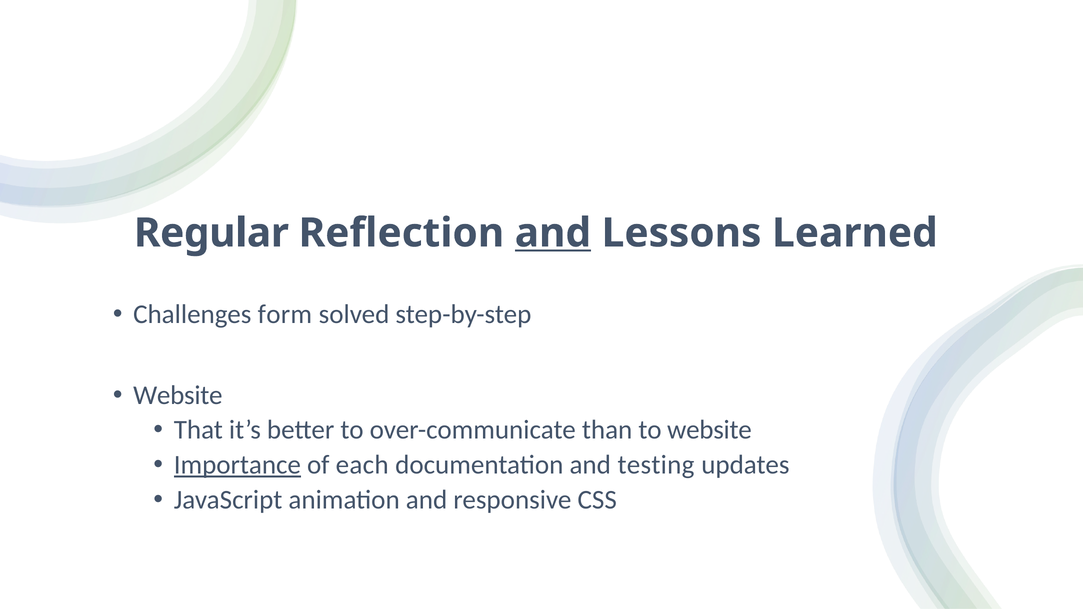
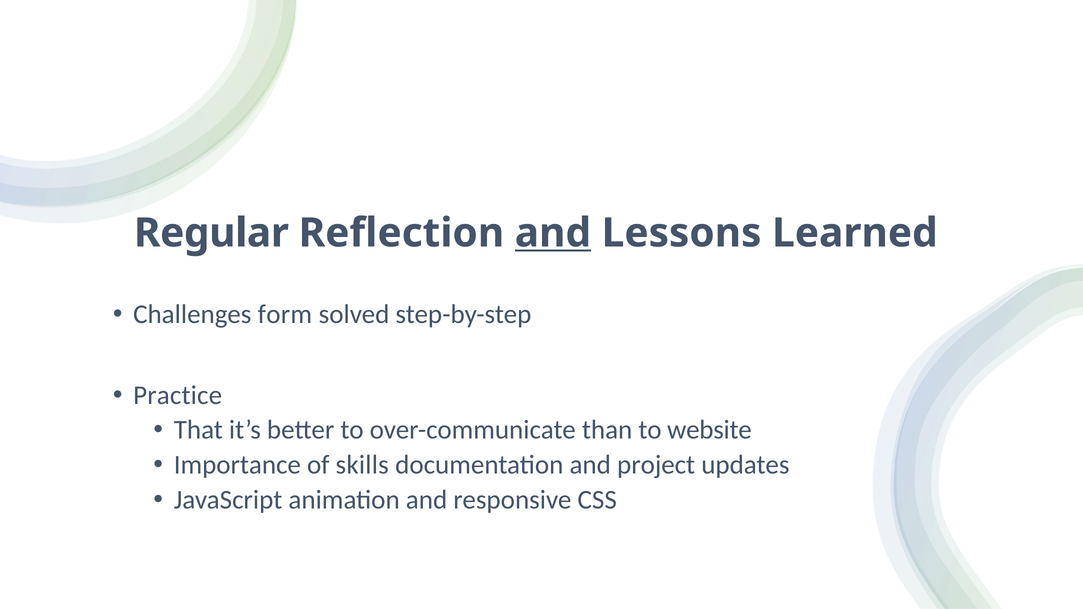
Website: Website -> Practice (178, 395)
Importance underline: present -> none (237, 465)
each: each -> skills (362, 465)
testing: testing -> project (656, 465)
